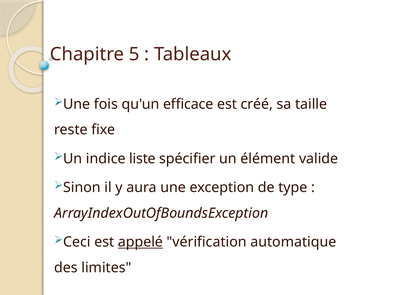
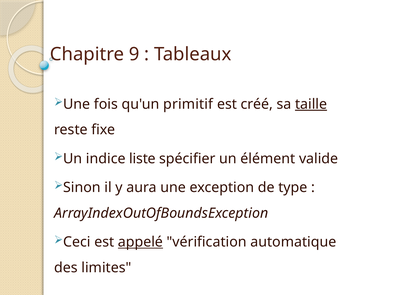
5: 5 -> 9 (134, 54)
efficace: efficace -> primitif (188, 104)
taille underline: none -> present (311, 104)
